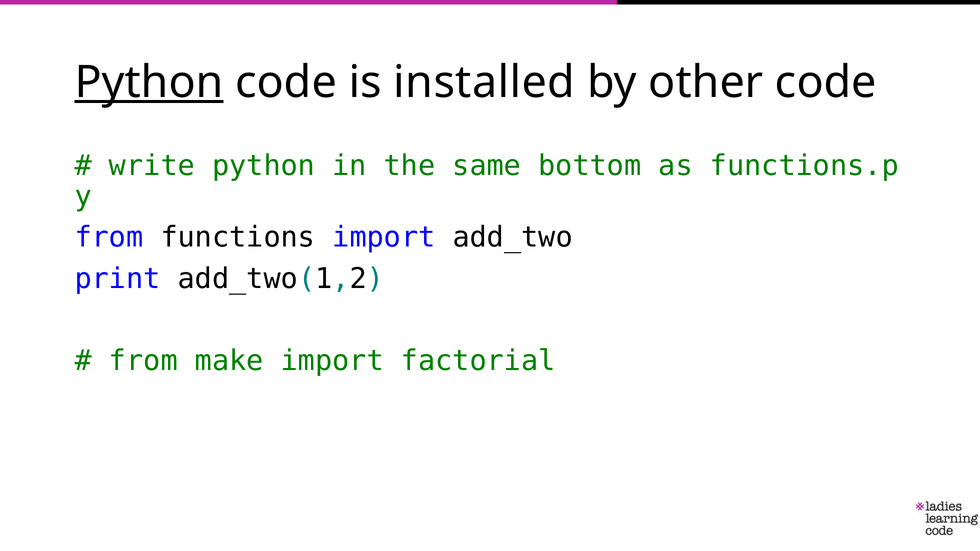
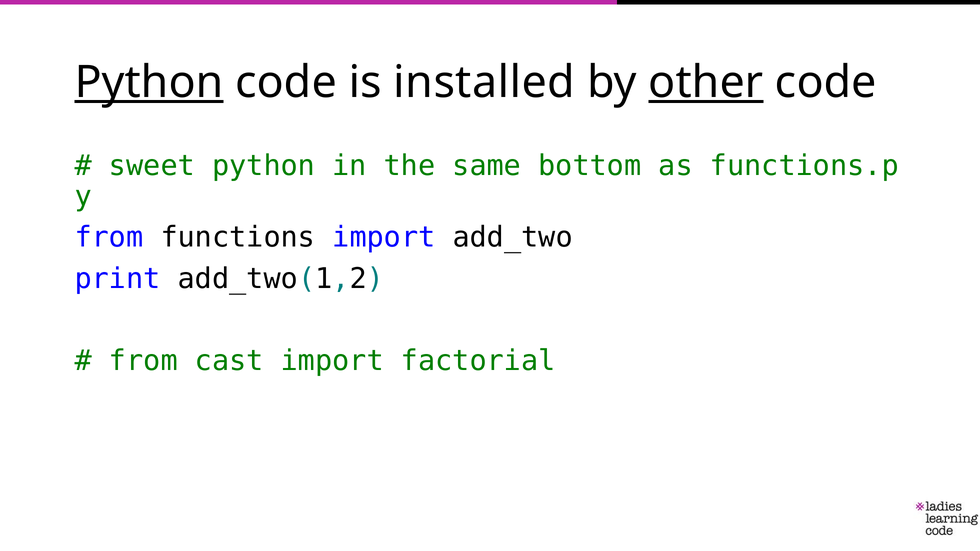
other underline: none -> present (706, 82)
write: write -> sweet (152, 166)
make: make -> cast (229, 361)
